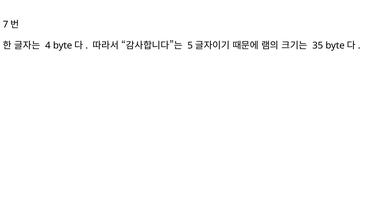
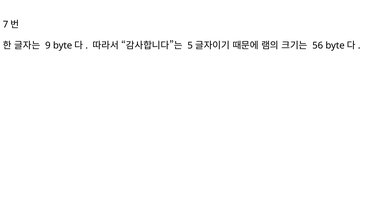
4: 4 -> 9 (48, 46)
35: 35 -> 56 (318, 46)
